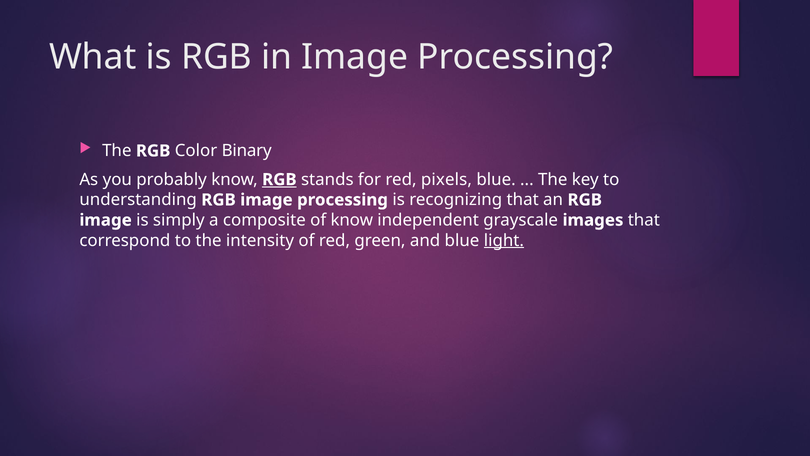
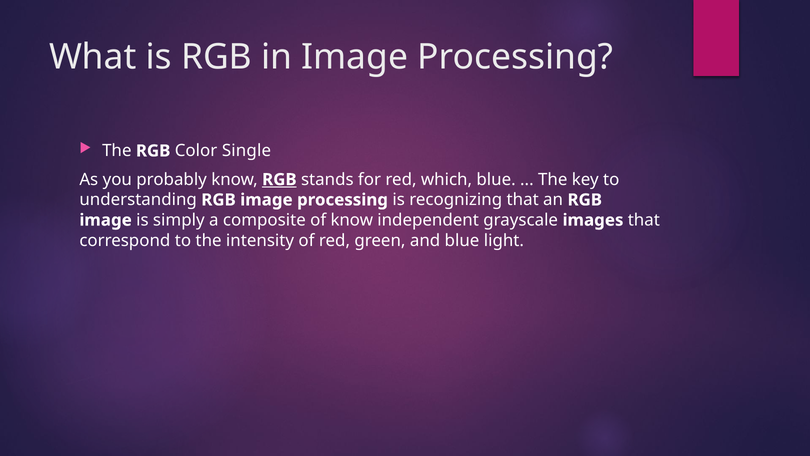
Binary: Binary -> Single (246, 151)
pixels: pixels -> which (447, 179)
light underline: present -> none (504, 240)
